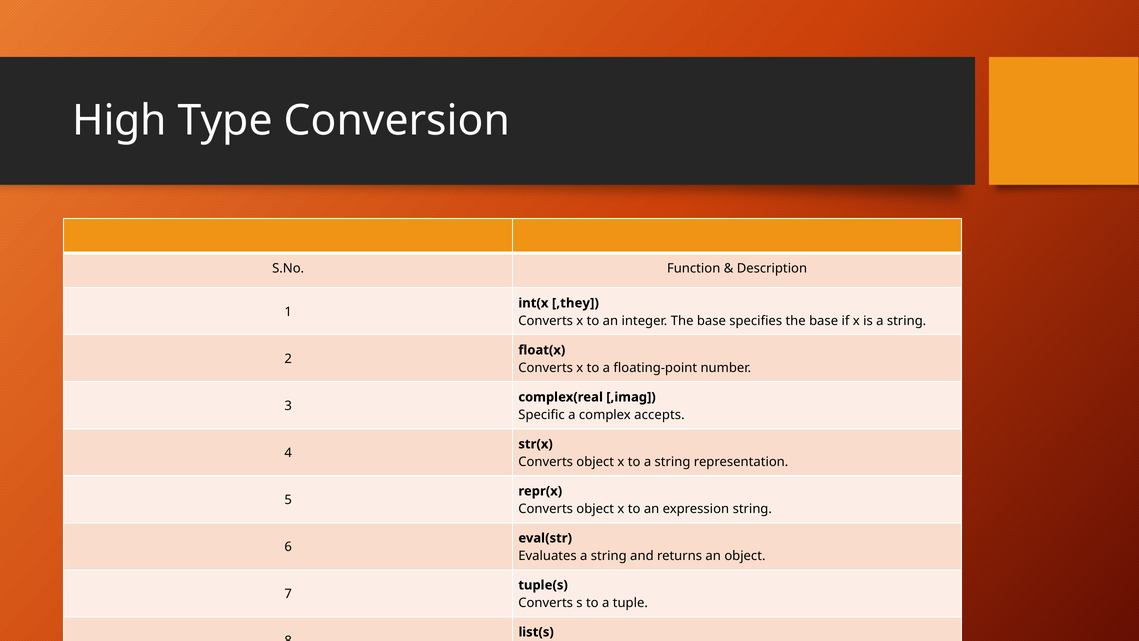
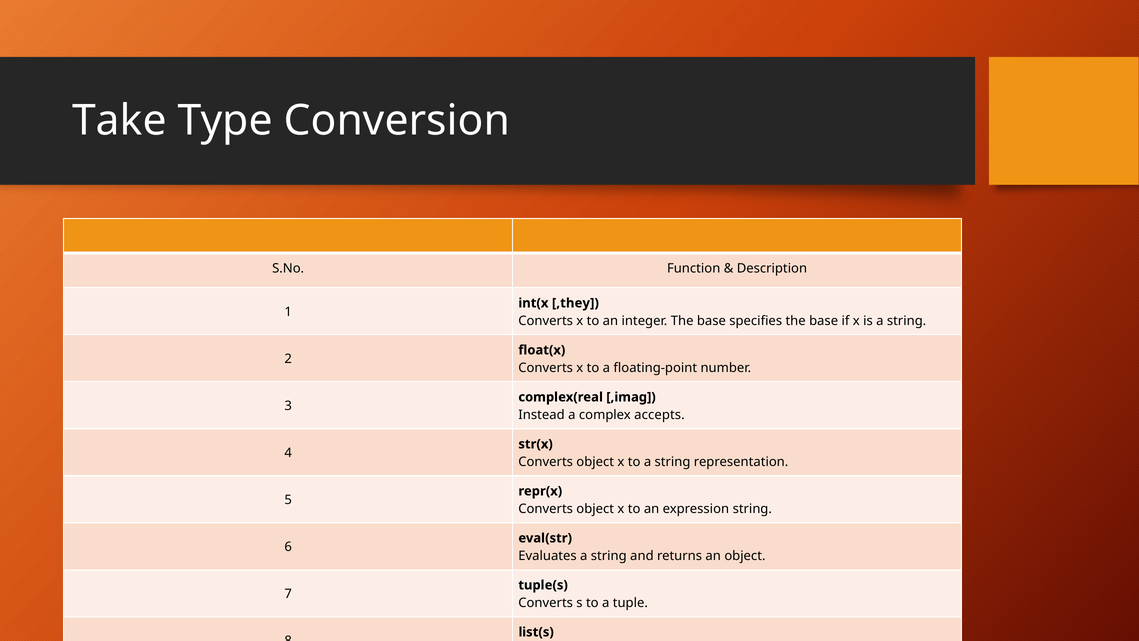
High: High -> Take (119, 121)
Specific: Specific -> Instead (542, 415)
